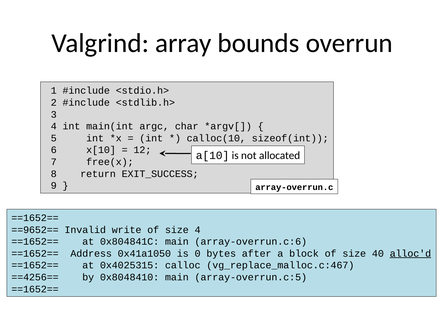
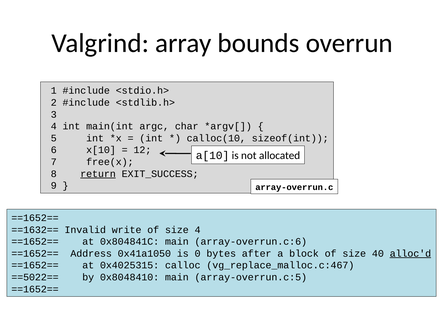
return underline: none -> present (98, 174)
==9652==: ==9652== -> ==1632== (35, 230)
==4256==: ==4256== -> ==5022== (35, 277)
